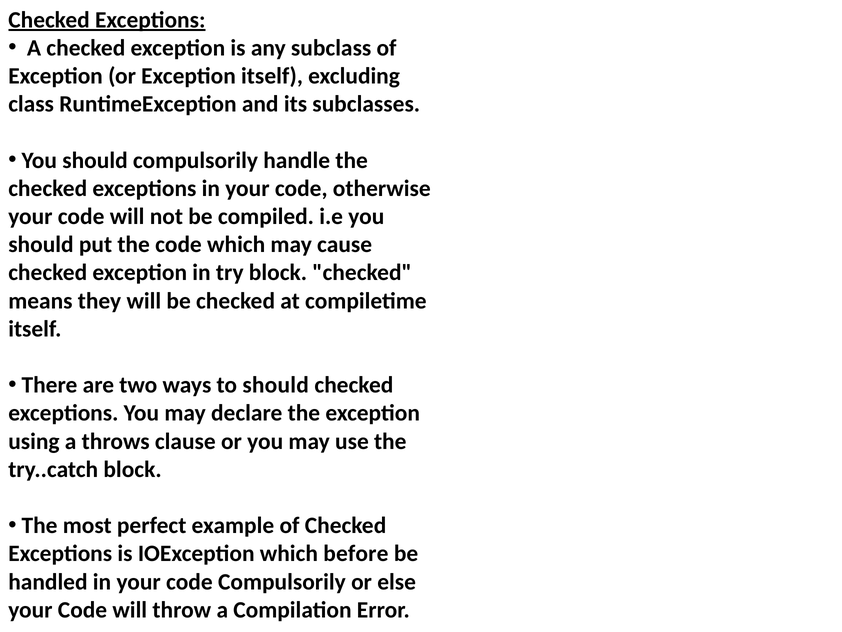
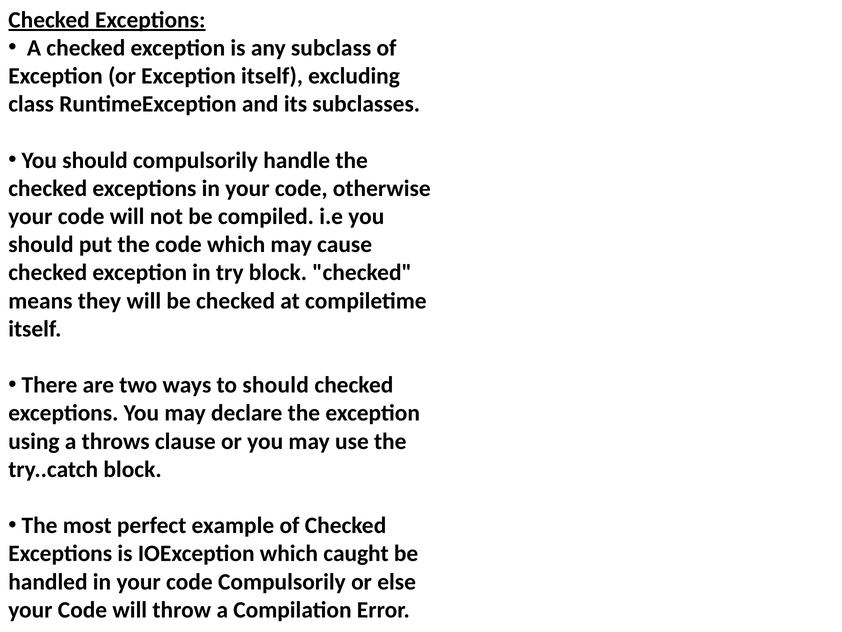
before: before -> caught (356, 553)
